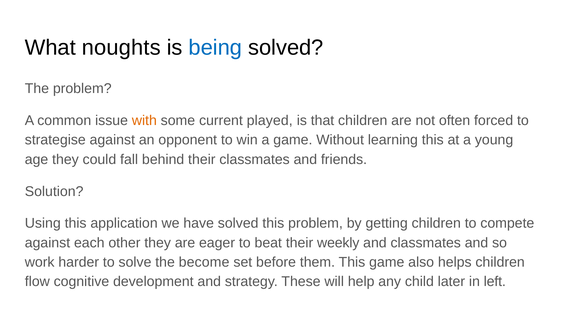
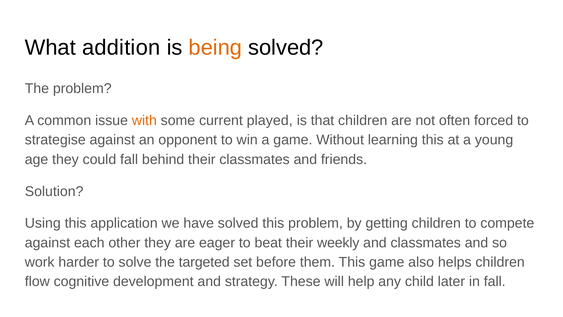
noughts: noughts -> addition (121, 48)
being colour: blue -> orange (215, 48)
become: become -> targeted (204, 262)
in left: left -> fall (495, 281)
